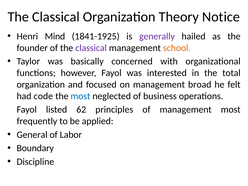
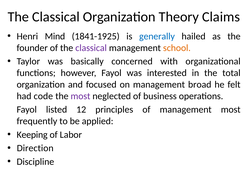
Notice: Notice -> Claims (221, 17)
generally colour: purple -> blue (157, 36)
most colour: blue -> purple (80, 96)
62: 62 -> 12 (81, 110)
General: General -> Keeping (32, 135)
Boundary: Boundary -> Direction (35, 148)
